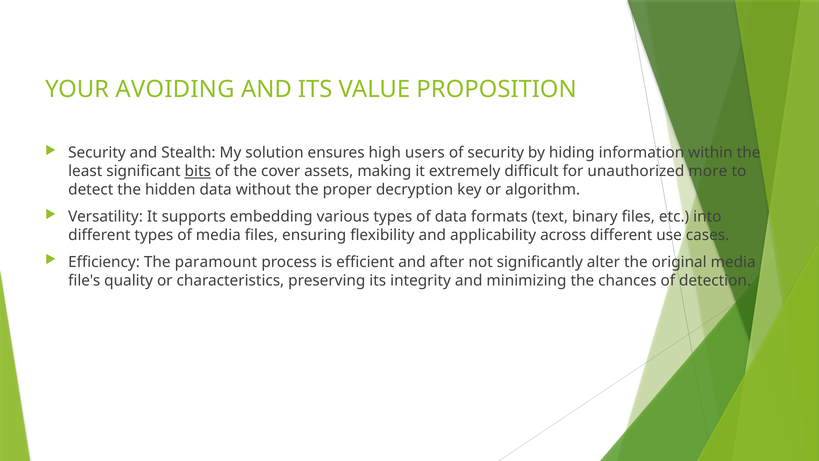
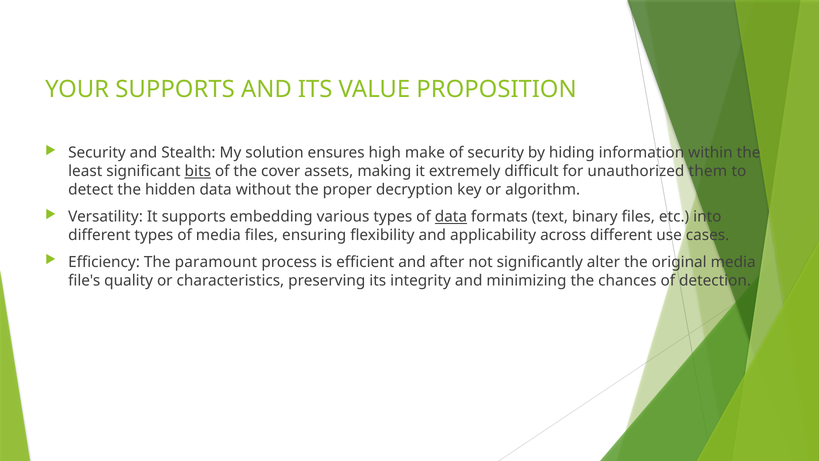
YOUR AVOIDING: AVOIDING -> SUPPORTS (175, 89)
users: users -> make (425, 153)
more: more -> them (708, 171)
data underline: none -> present (451, 217)
